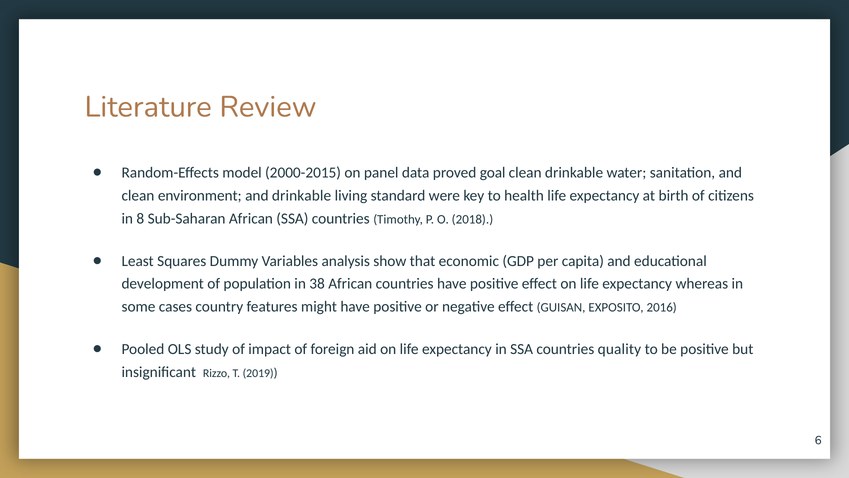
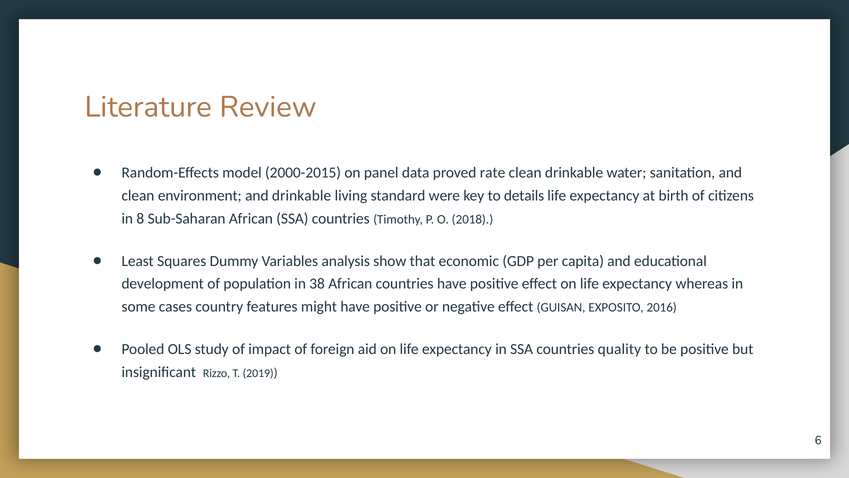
goal: goal -> rate (493, 173)
health: health -> details (524, 195)
